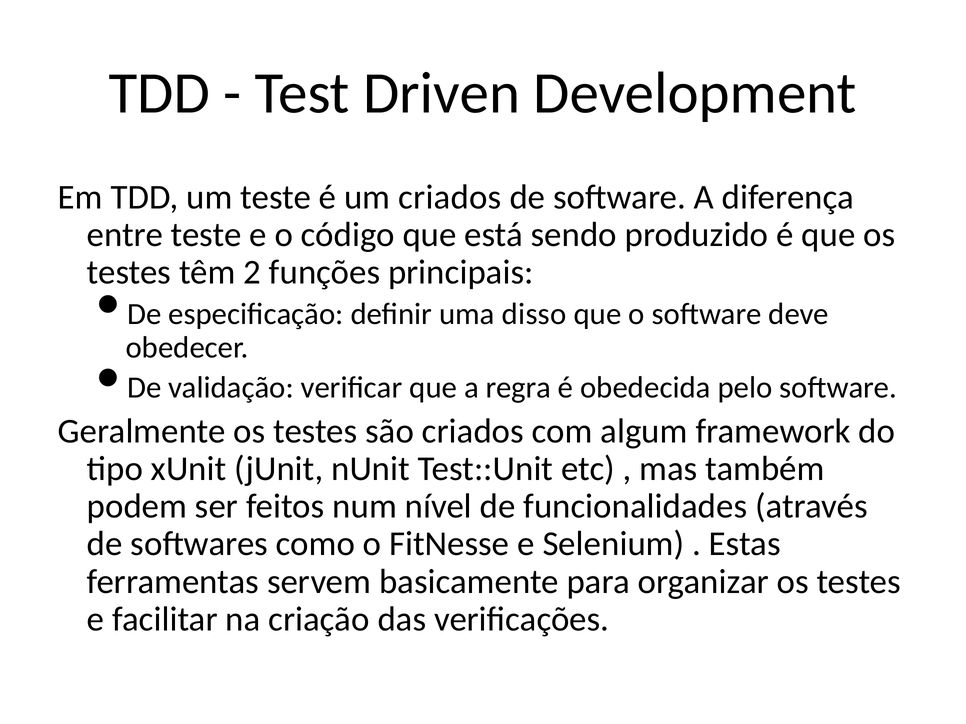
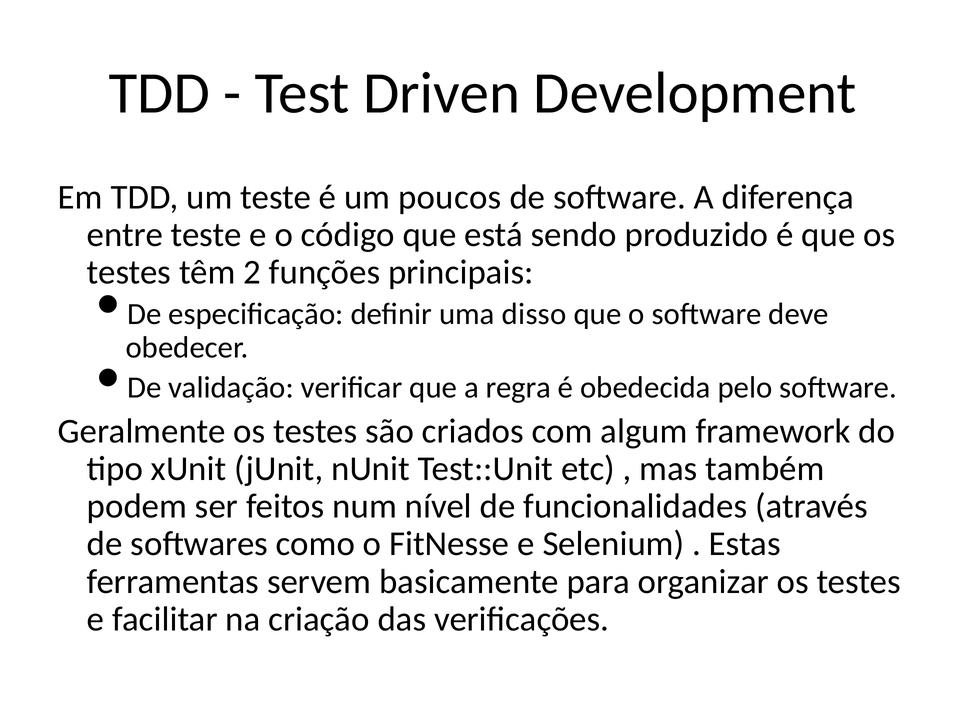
um criados: criados -> poucos (450, 197)
